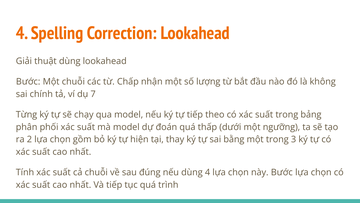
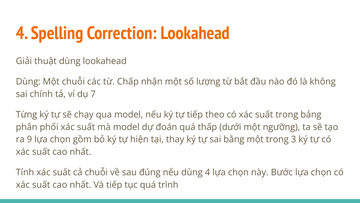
Bước: Bước -> Dùng (28, 82)
2: 2 -> 9 (29, 139)
